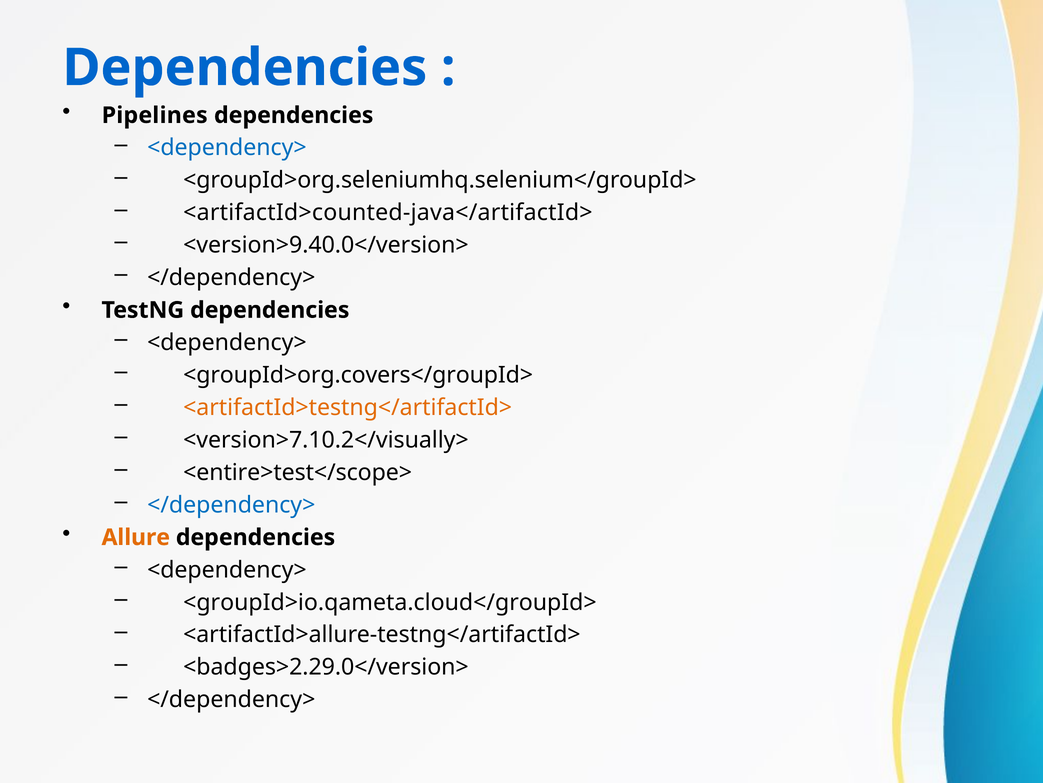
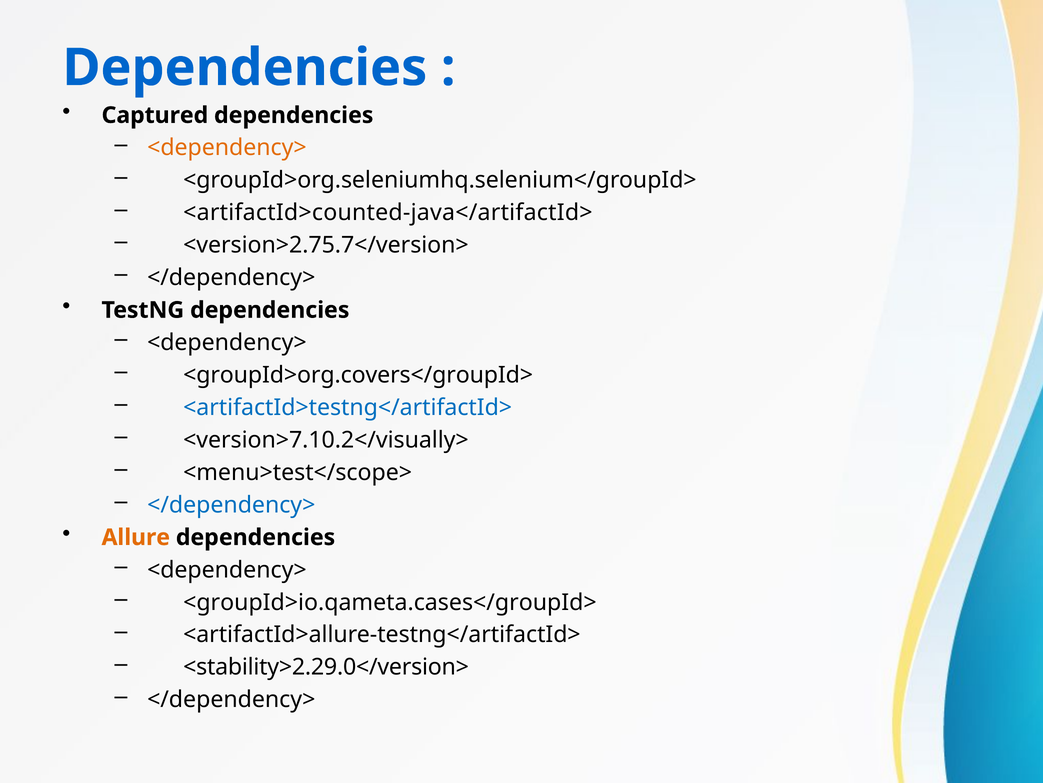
Pipelines: Pipelines -> Captured (155, 115)
<dependency> colour: blue -> orange (227, 148)
<version>9.40.0</version>: <version>9.40.0</version> -> <version>2.75.7</version> (326, 245)
<artifactId>testng</artifactId> colour: orange -> blue (348, 407)
<entire>test</scope>: <entire>test</scope> -> <menu>test</scope> (298, 472)
<groupId>io.qameta.cloud</groupId>: <groupId>io.qameta.cloud</groupId> -> <groupId>io.qameta.cases</groupId> (390, 602)
<badges>2.29.0</version>: <badges>2.29.0</version> -> <stability>2.29.0</version> (326, 667)
